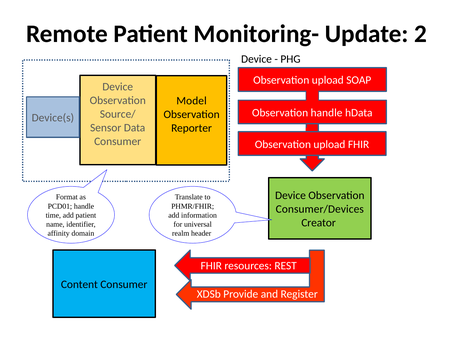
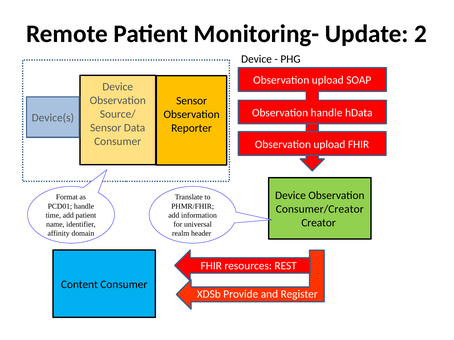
Model: Model -> Sensor (192, 101)
Consumer/Devices: Consumer/Devices -> Consumer/Creator (320, 209)
